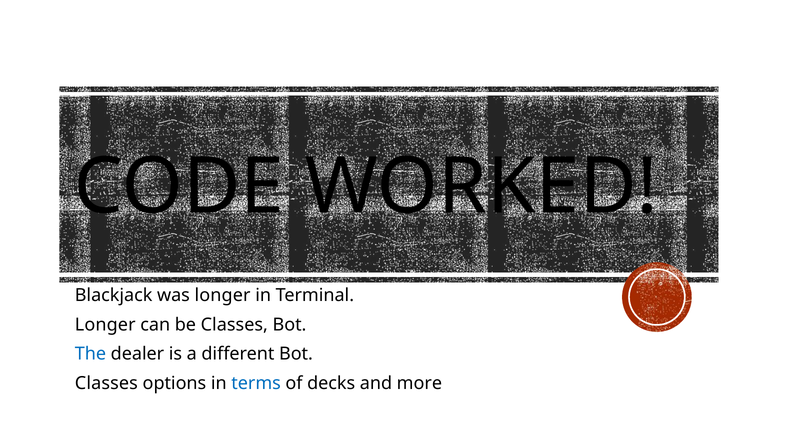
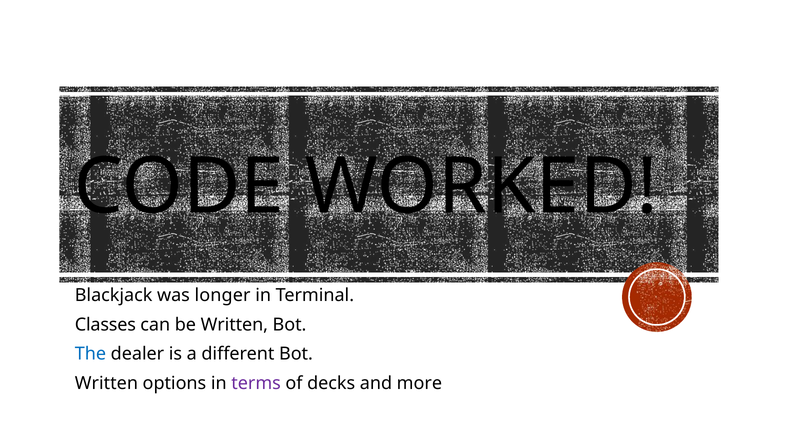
Longer: Longer -> Classes (105, 325)
be Classes: Classes -> Written (234, 325)
Classes: Classes -> Written (106, 383)
terms colour: blue -> purple (256, 383)
